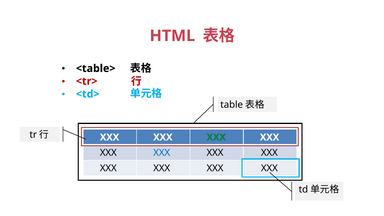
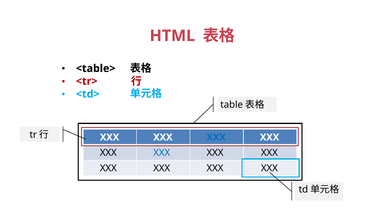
XXX colour: green -> blue (216, 137)
